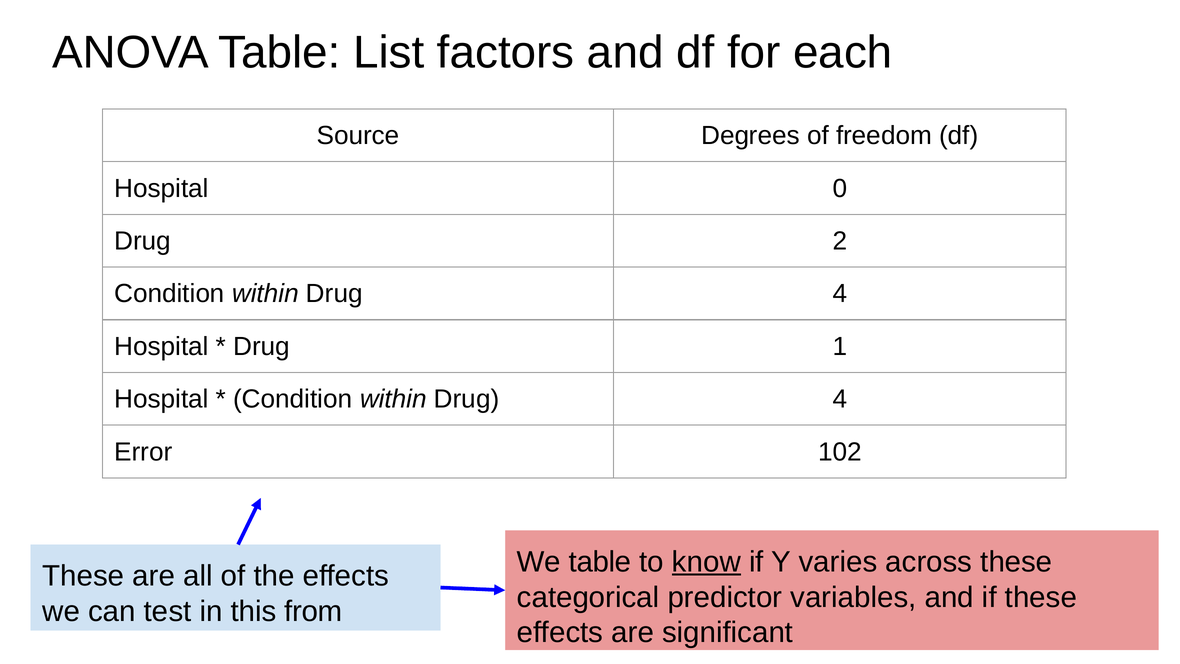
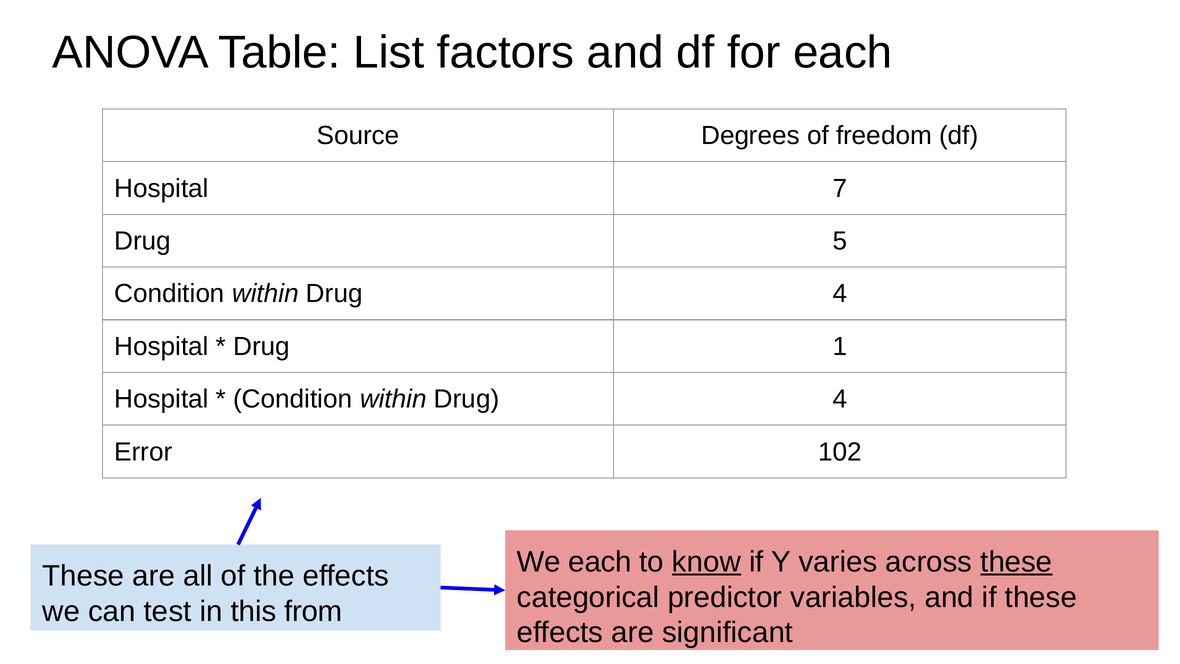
0: 0 -> 7 (840, 188)
2: 2 -> 5 (840, 241)
We table: table -> each (600, 562)
these underline: none -> present (1016, 562)
